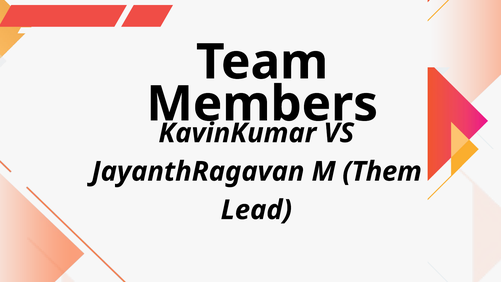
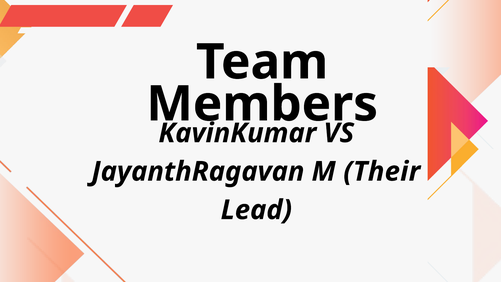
Them: Them -> Their (382, 171)
